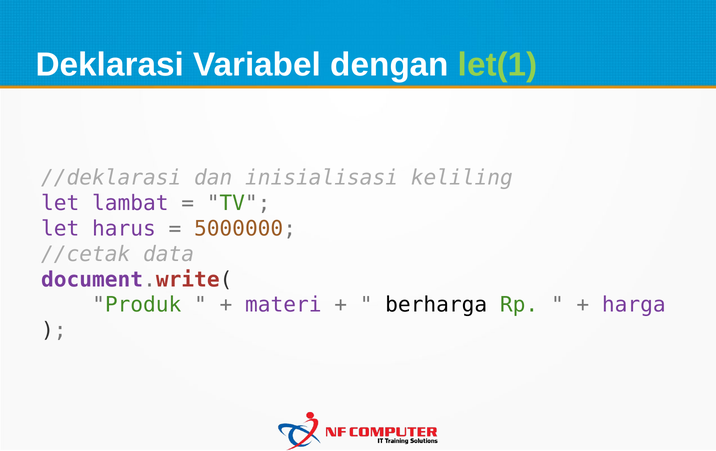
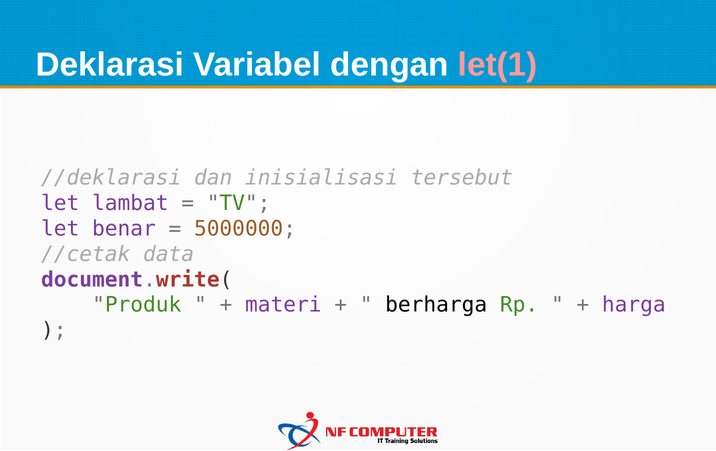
let(1 colour: light green -> pink (498, 65)
keliling: keliling -> tersebut (462, 178)
harus: harus -> benar (124, 229)
